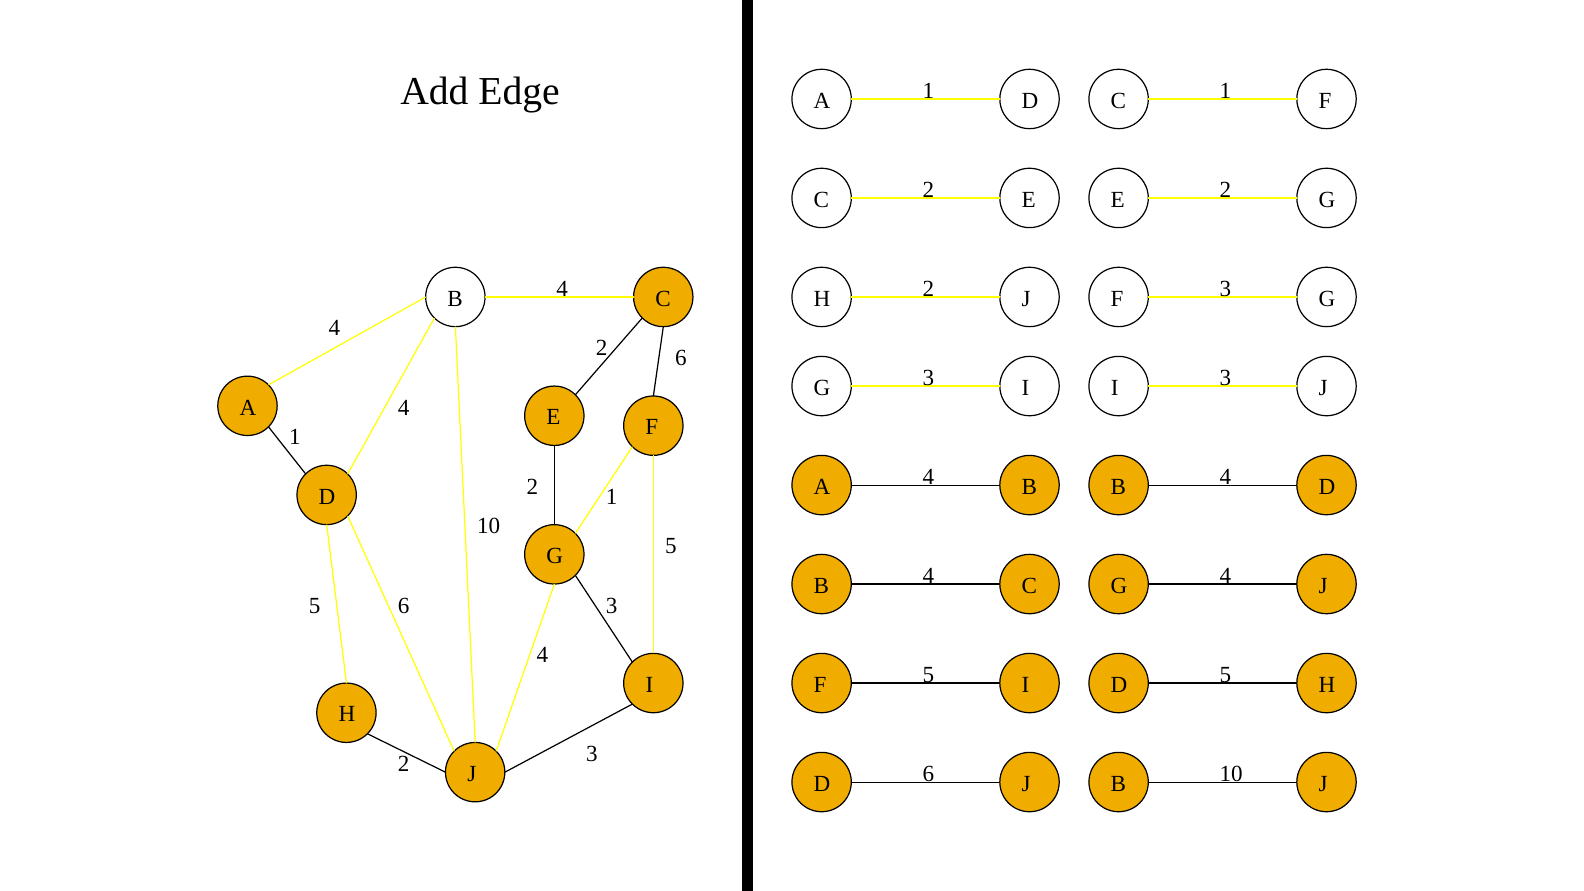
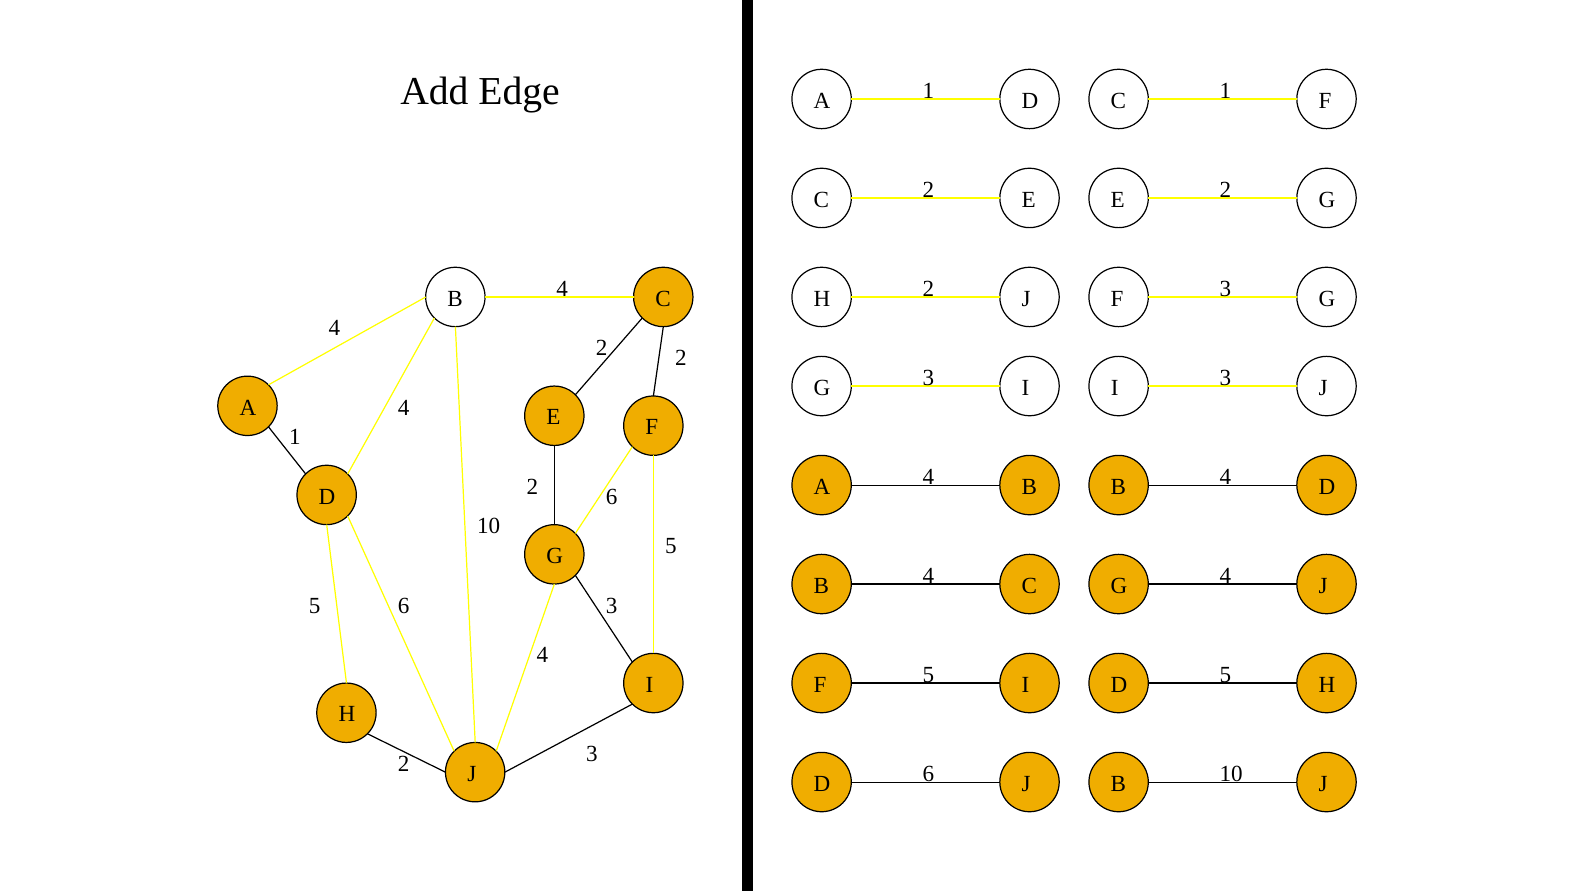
2 6: 6 -> 2 (681, 358)
1: 1 -> 6 (612, 497)
